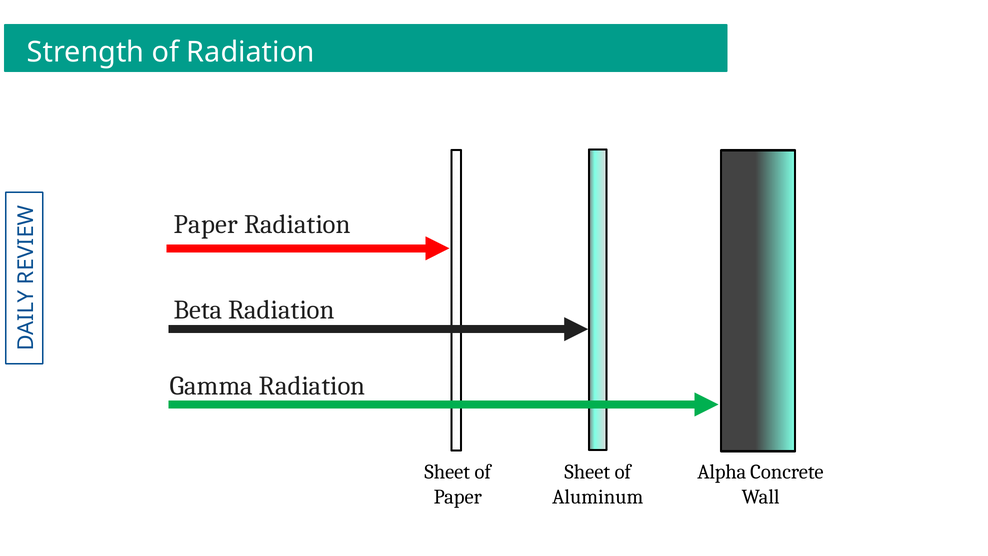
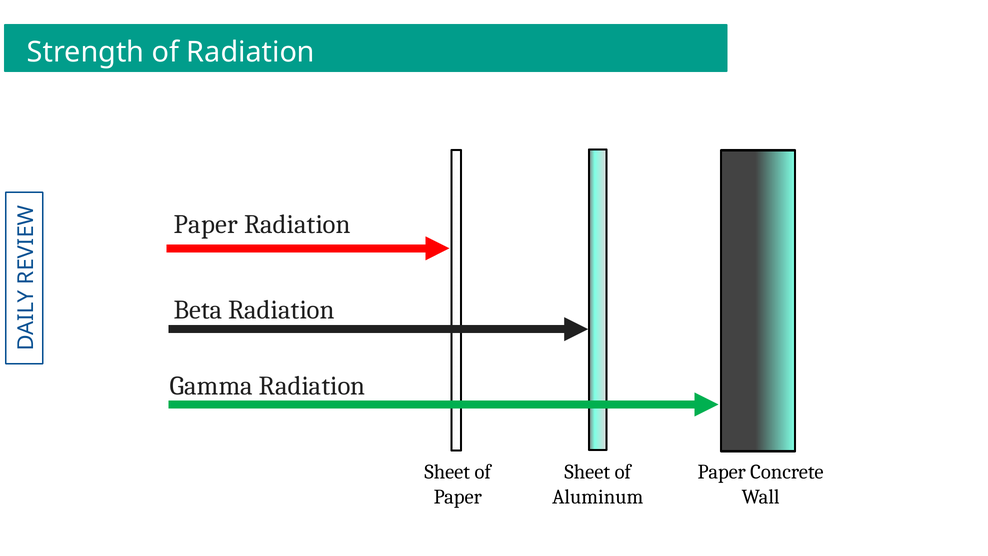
Alpha: Alpha -> Paper (722, 472)
